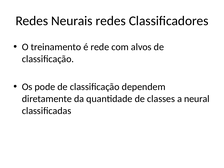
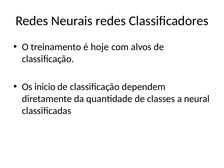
rede: rede -> hoje (100, 47)
pode: pode -> inicio (45, 87)
